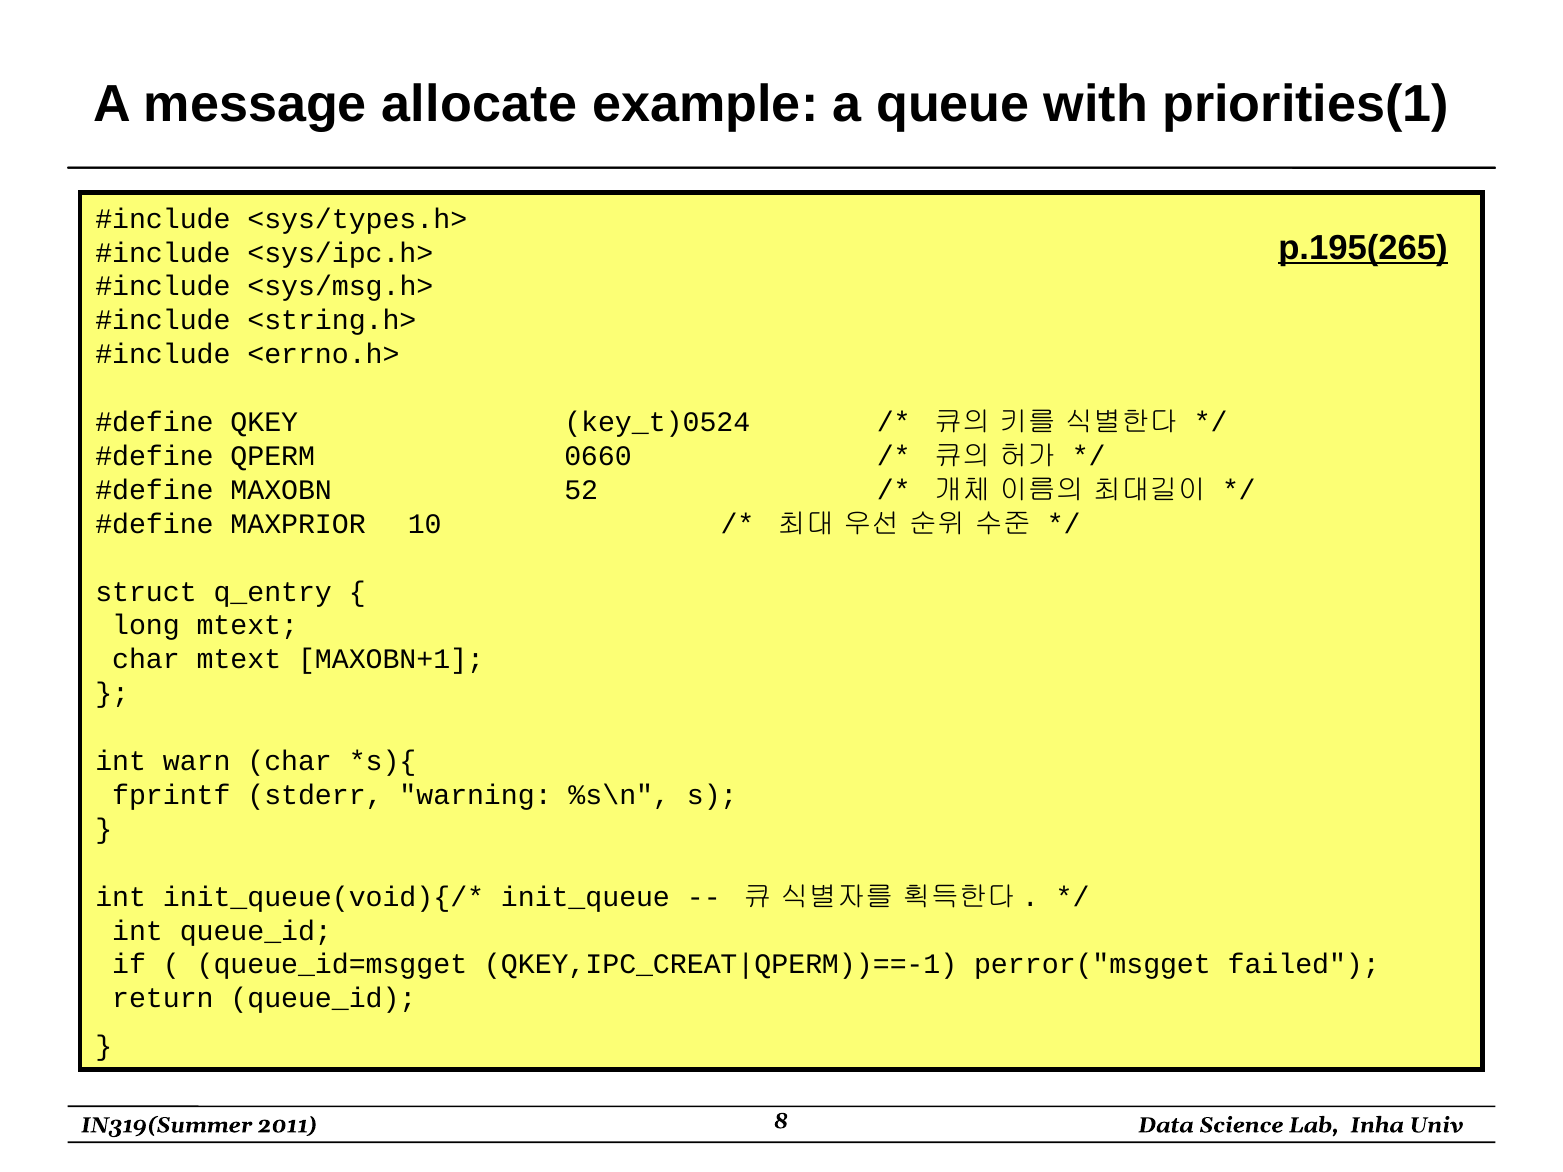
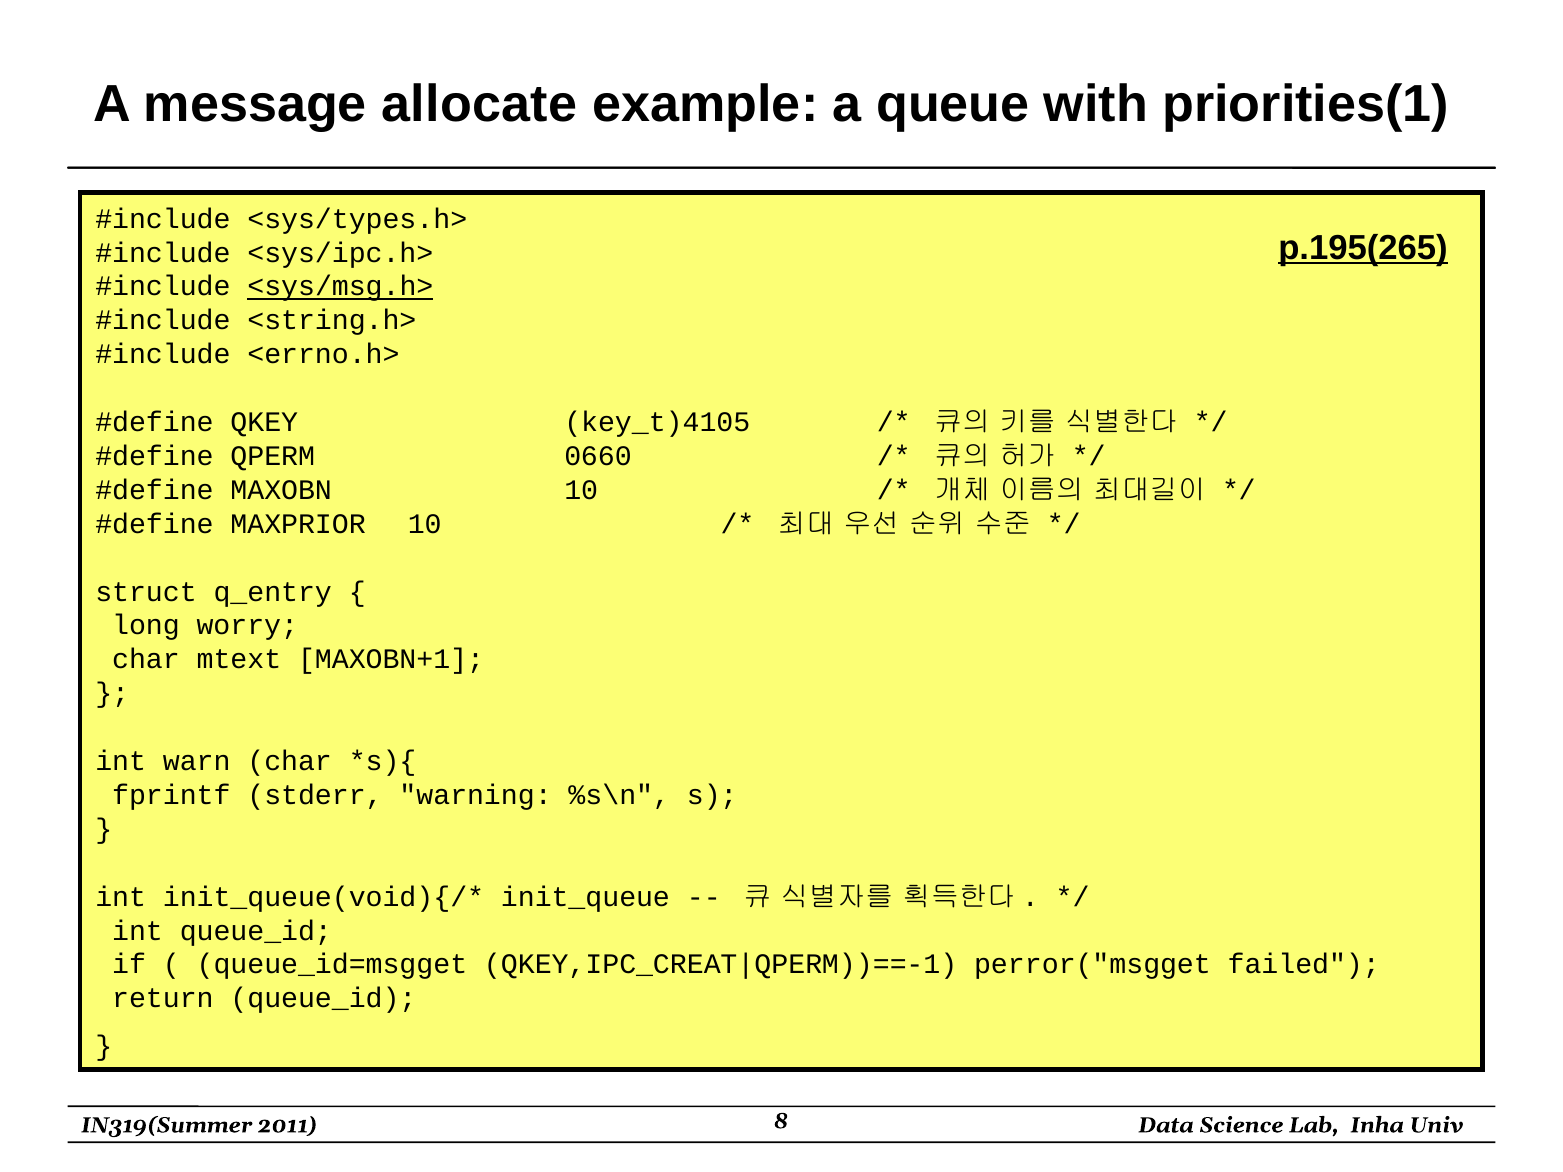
<sys/msg.h> underline: none -> present (340, 287)
key_t)0524: key_t)0524 -> key_t)4105 (657, 422)
MAXOBN 52: 52 -> 10 (581, 490)
long mtext: mtext -> worry (247, 626)
